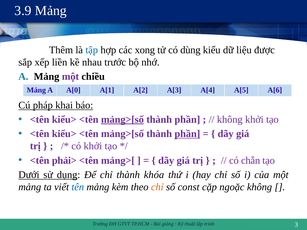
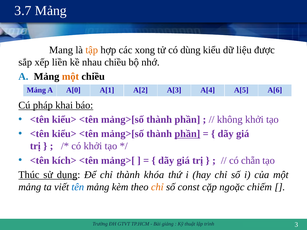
3.9: 3.9 -> 3.7 (23, 11)
Thêm: Thêm -> Mang (61, 50)
tập colour: blue -> orange (92, 50)
nhau trước: trước -> chiều (115, 62)
một colour: purple -> orange (70, 77)
mảng>[số underline: present -> none (122, 120)
phải>: phải> -> kích> (64, 161)
Dưới: Dưới -> Thúc (29, 175)
ngoặc không: không -> chiếm (259, 187)
